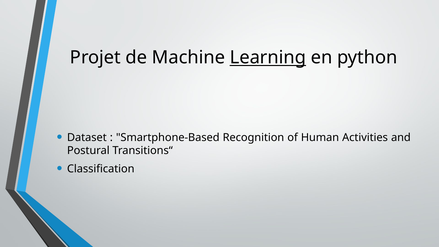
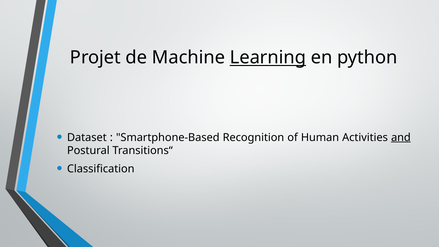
and underline: none -> present (401, 137)
